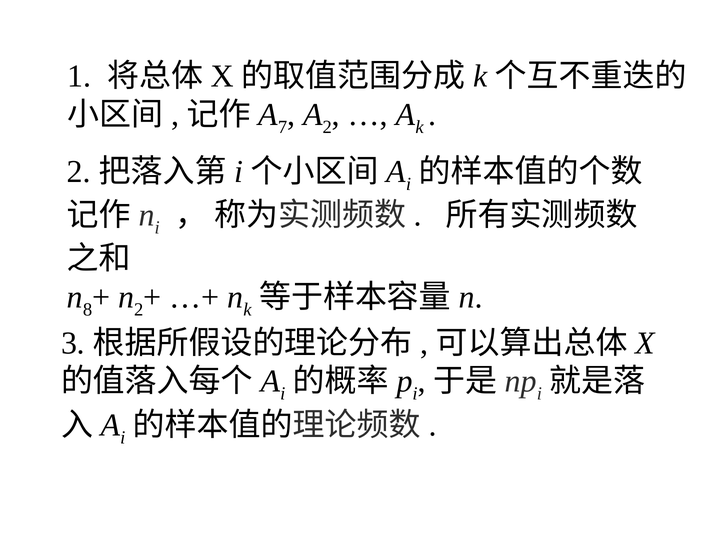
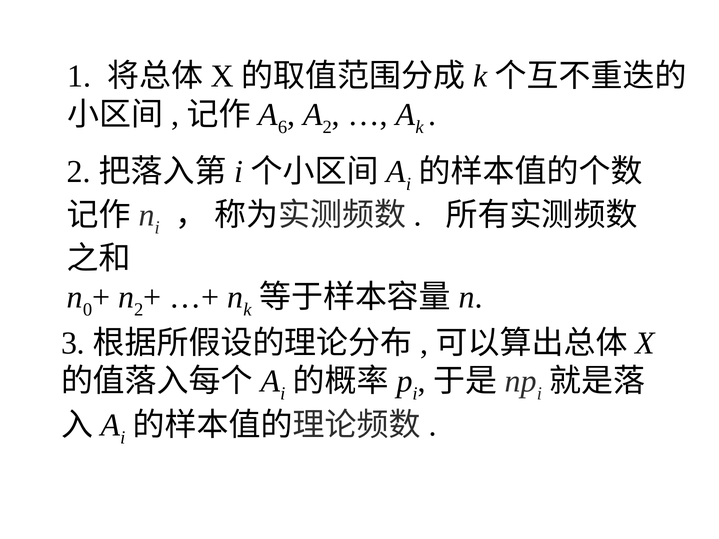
7: 7 -> 6 (283, 127)
8: 8 -> 0 (88, 310)
